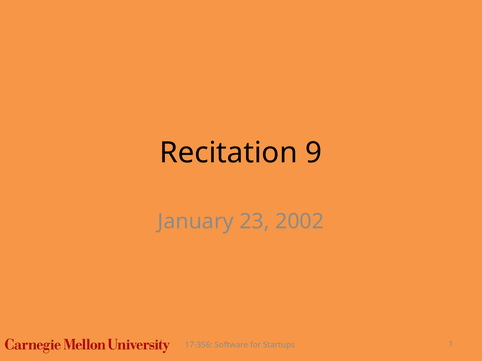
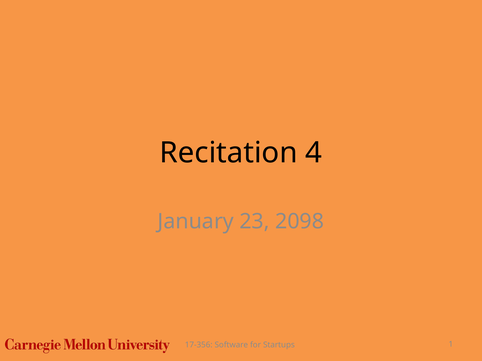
9: 9 -> 4 (314, 153)
2002: 2002 -> 2098 (300, 222)
